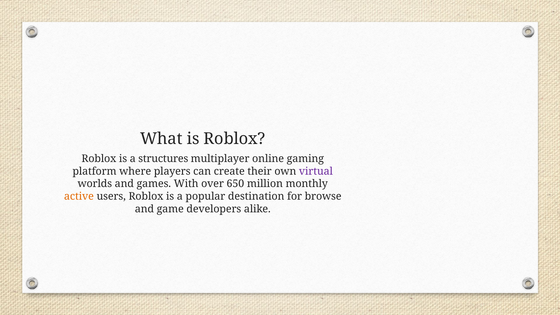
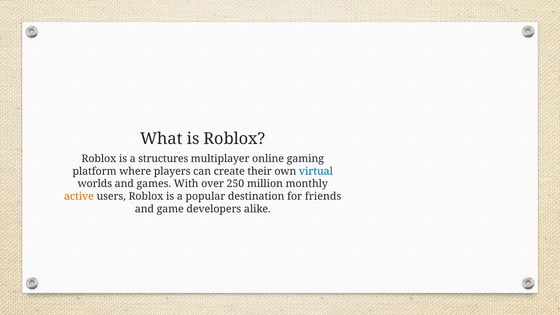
virtual colour: purple -> blue (316, 171)
650: 650 -> 250 (235, 184)
browse: browse -> friends (323, 196)
